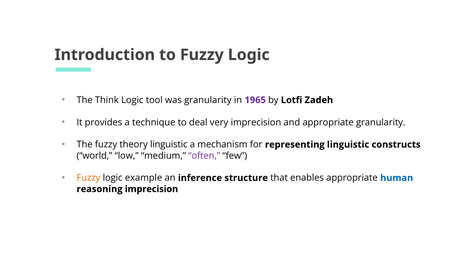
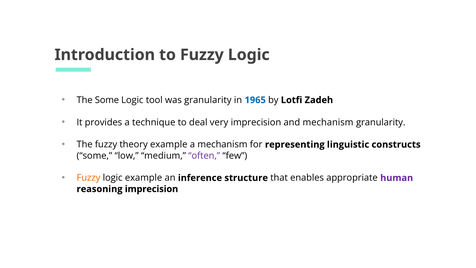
The Think: Think -> Some (107, 100)
1965 colour: purple -> blue (255, 100)
and appropriate: appropriate -> mechanism (328, 122)
theory linguistic: linguistic -> example (169, 144)
world: world -> some (94, 156)
human colour: blue -> purple (397, 178)
